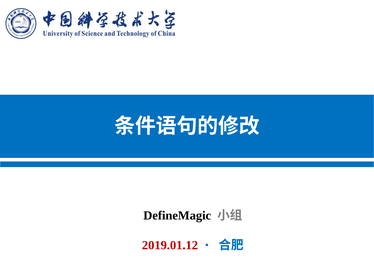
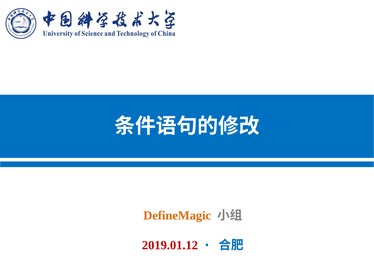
DefineMagic colour: black -> orange (177, 216)
